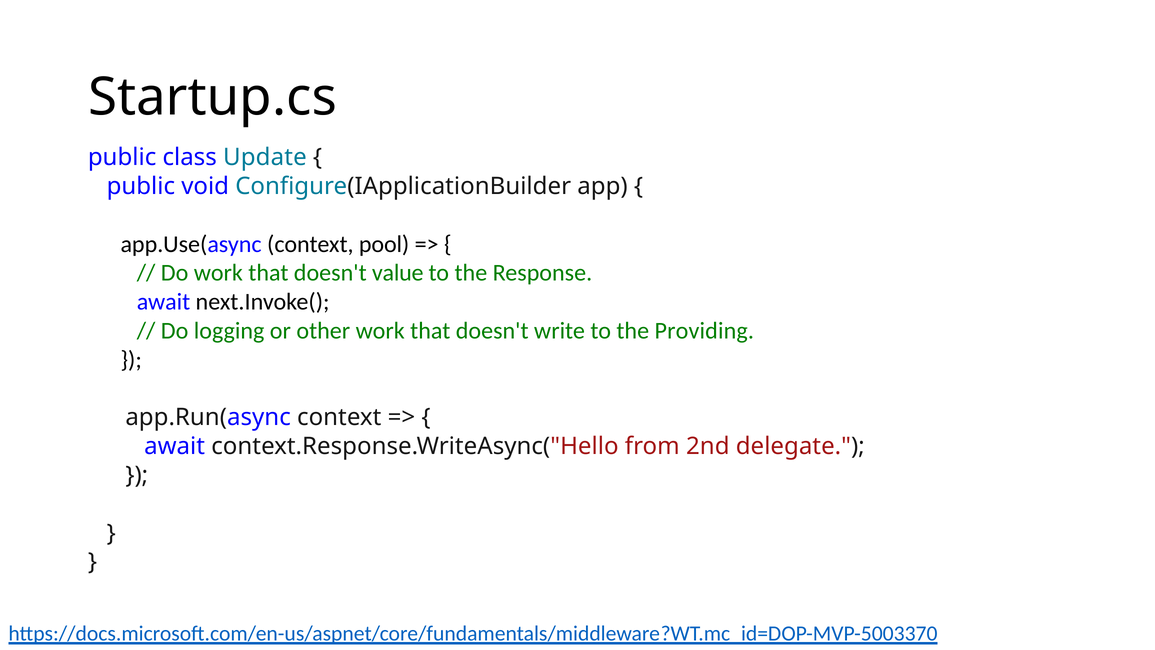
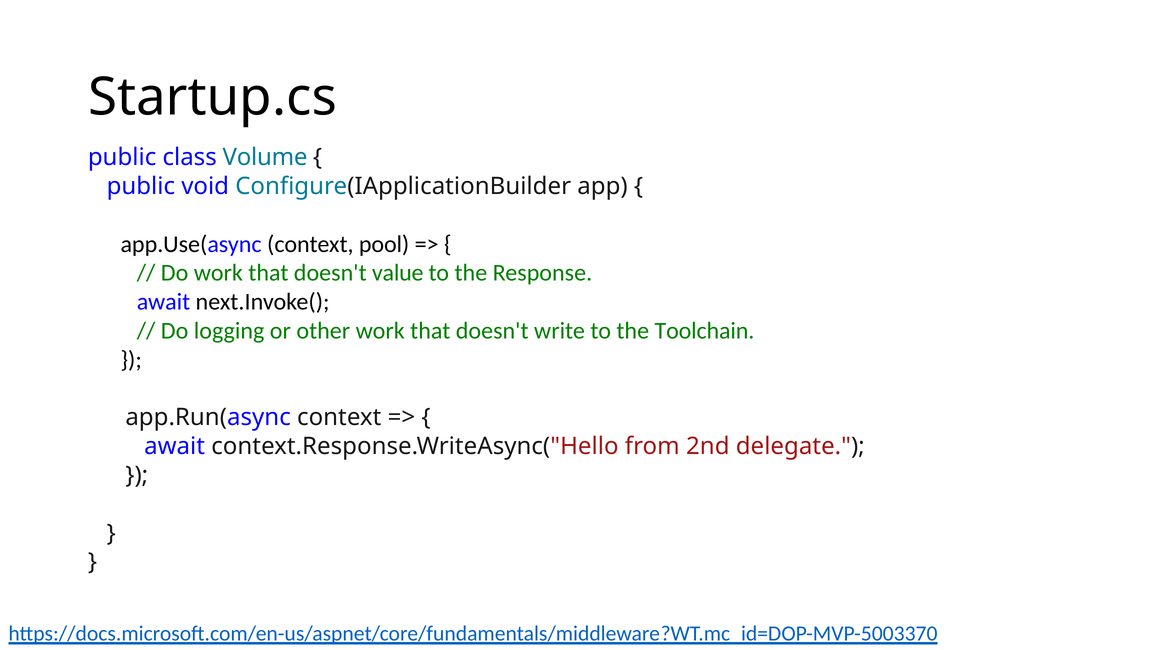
Update: Update -> Volume (265, 157)
Providing: Providing -> Toolchain (704, 331)
